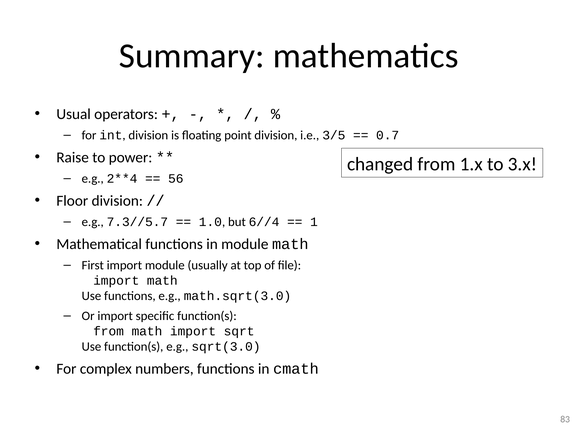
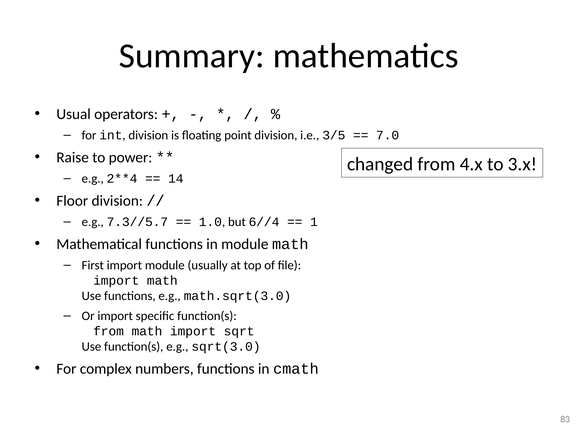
0.7: 0.7 -> 7.0 (388, 135)
1.x: 1.x -> 4.x (471, 164)
56: 56 -> 14 (176, 179)
